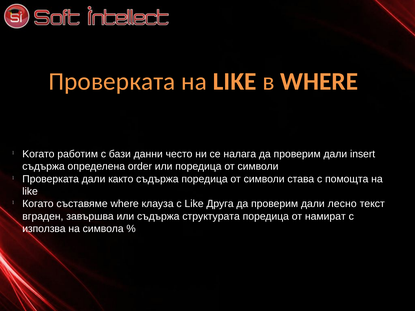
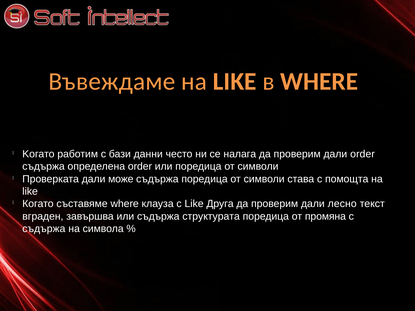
Проверката: Проверката -> Въвеждаме (112, 82)
дали insert: insert -> order (363, 154)
както: както -> може (121, 179)
намират: намират -> промяна (325, 216)
използва: използва -> съдържа (44, 229)
